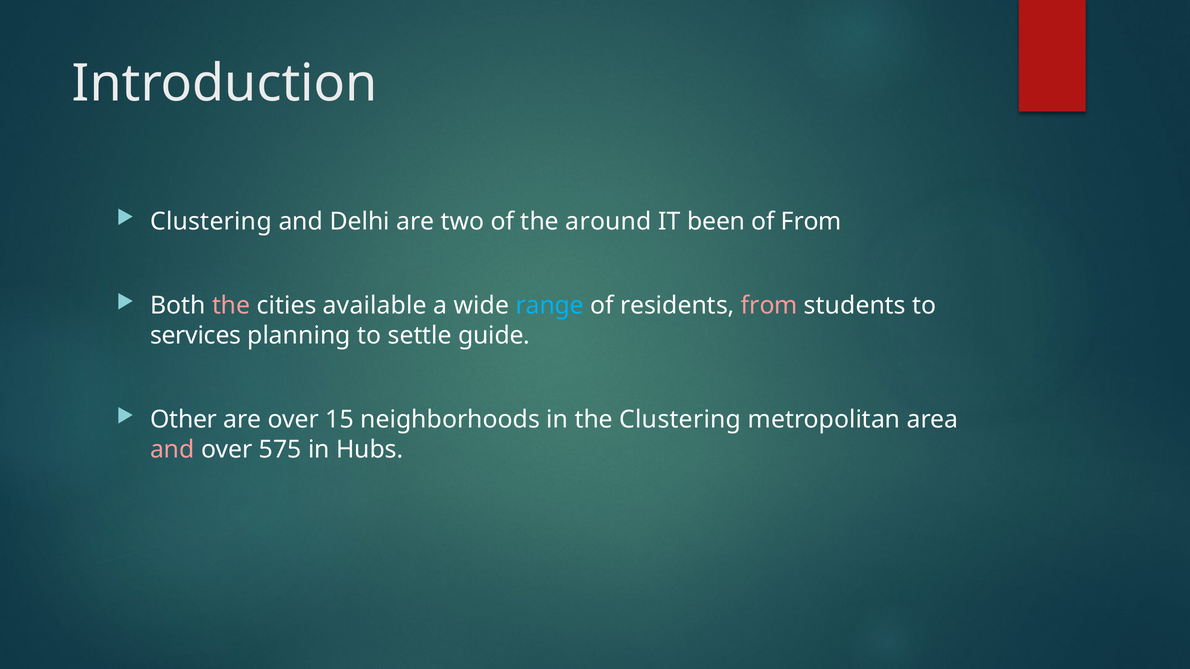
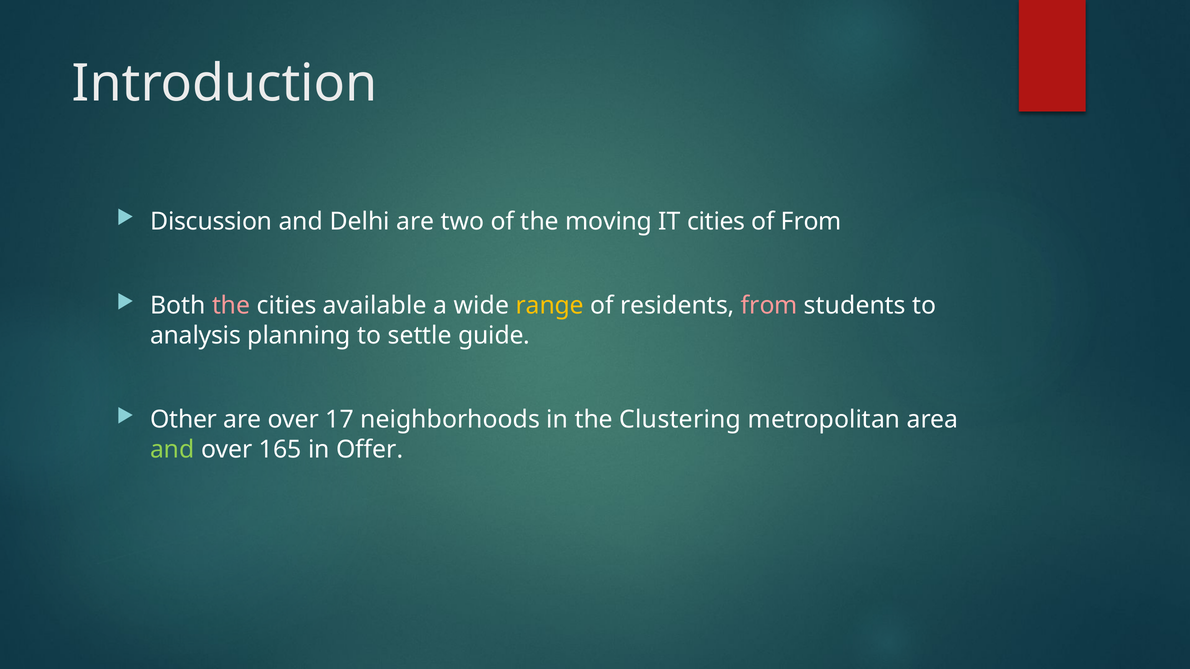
Clustering: Clustering -> Discussion (211, 221)
around: around -> moving (609, 221)
IT been: been -> cities (716, 221)
range colour: light blue -> yellow (550, 306)
services: services -> analysis (196, 336)
15: 15 -> 17 (340, 420)
and colour: pink -> light green (172, 450)
575: 575 -> 165 (280, 450)
Hubs: Hubs -> Offer (370, 450)
